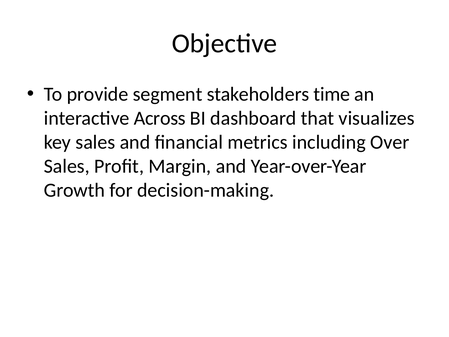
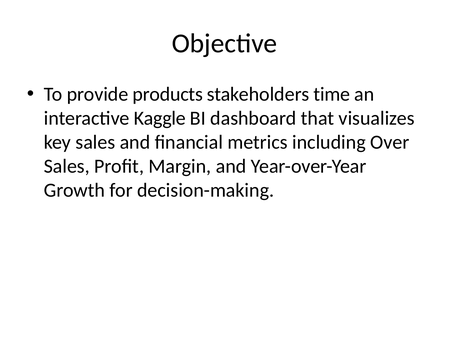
segment: segment -> products (168, 94)
Across: Across -> Kaggle (160, 118)
